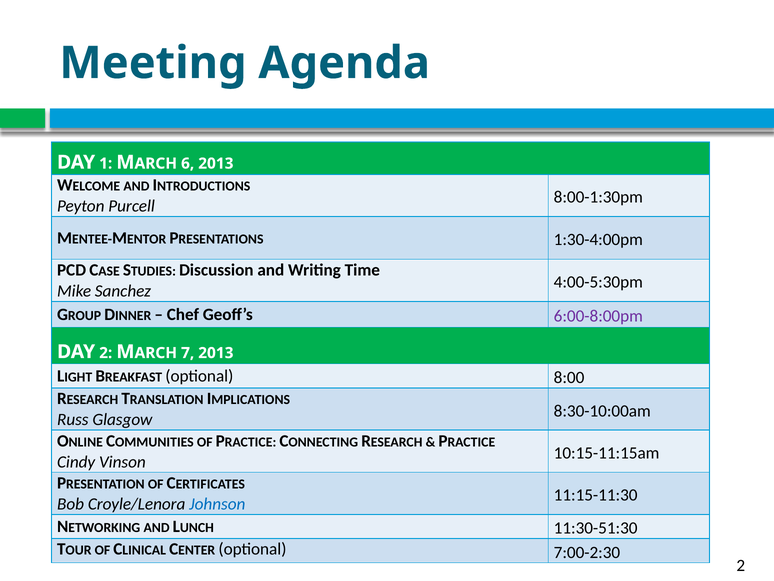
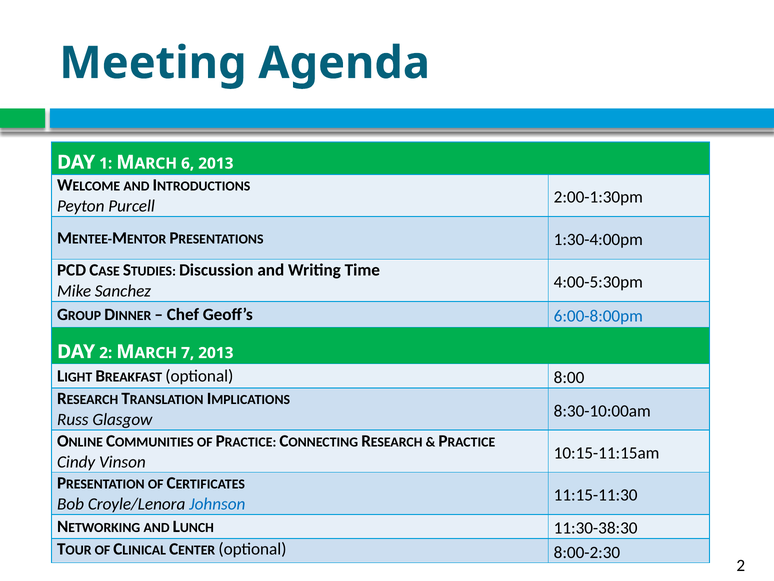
8:00-1:30pm: 8:00-1:30pm -> 2:00-1:30pm (598, 197)
6:00-8:00pm colour: purple -> blue (598, 316)
11:30-51:30: 11:30-51:30 -> 11:30-38:30 (596, 528)
7:00-2:30: 7:00-2:30 -> 8:00-2:30 (587, 552)
